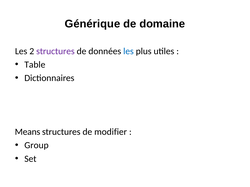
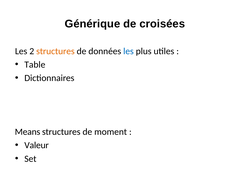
domaine: domaine -> croisées (162, 24)
structures colour: purple -> orange (55, 51)
modifier: modifier -> moment (111, 132)
Group: Group -> Valeur (37, 146)
